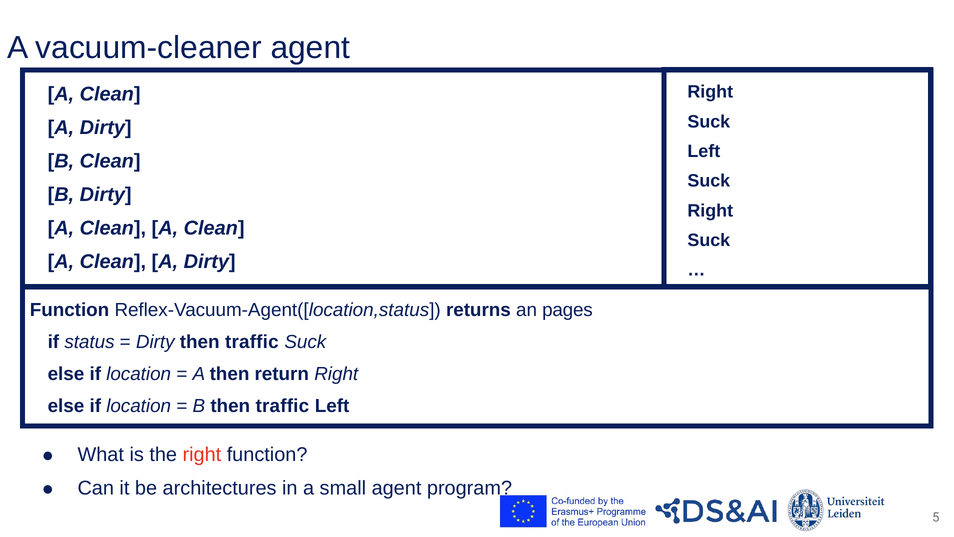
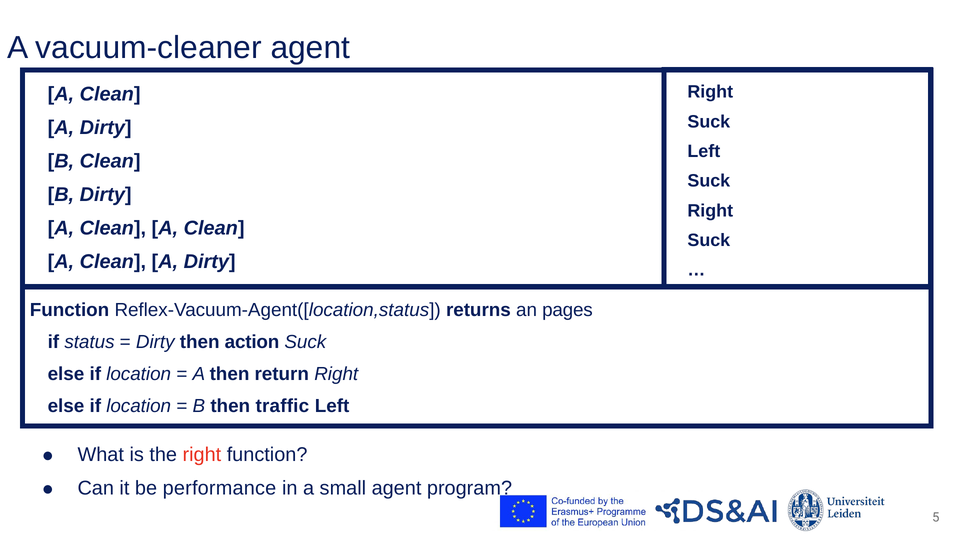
Dirty then traffic: traffic -> action (252, 342)
architectures: architectures -> performance (219, 488)
